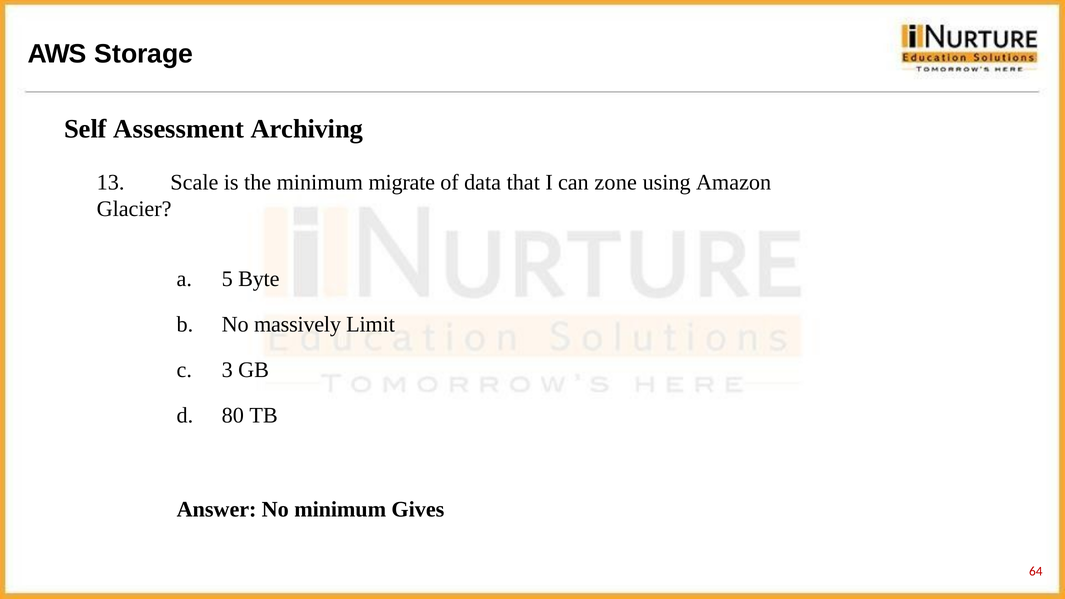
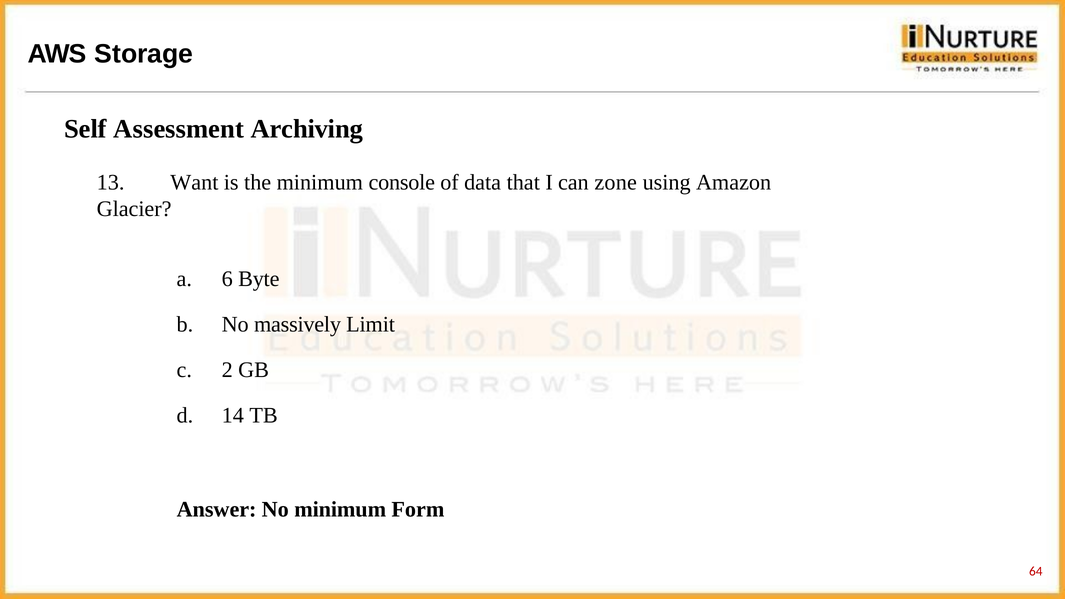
Scale: Scale -> Want (194, 183)
migrate: migrate -> console (402, 183)
5: 5 -> 6 (227, 279)
3: 3 -> 2 (227, 370)
80: 80 -> 14 (233, 416)
Gives: Gives -> Form (418, 509)
